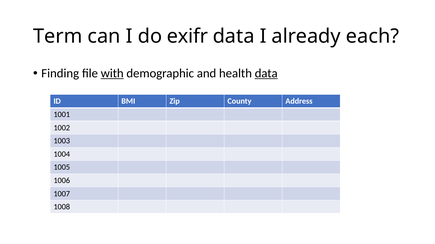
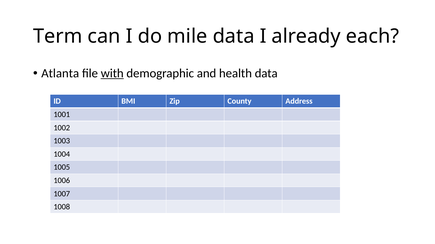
exifr: exifr -> mile (187, 37)
Finding: Finding -> Atlanta (60, 74)
data underline: present -> none (266, 74)
